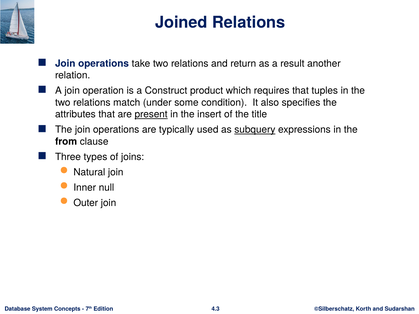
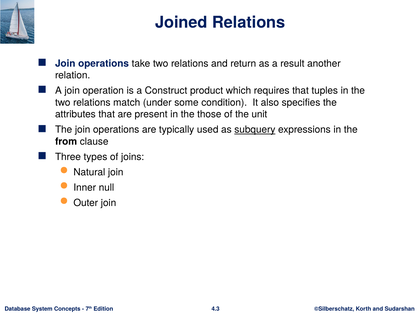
present underline: present -> none (151, 114)
insert: insert -> those (209, 114)
title: title -> unit (259, 114)
